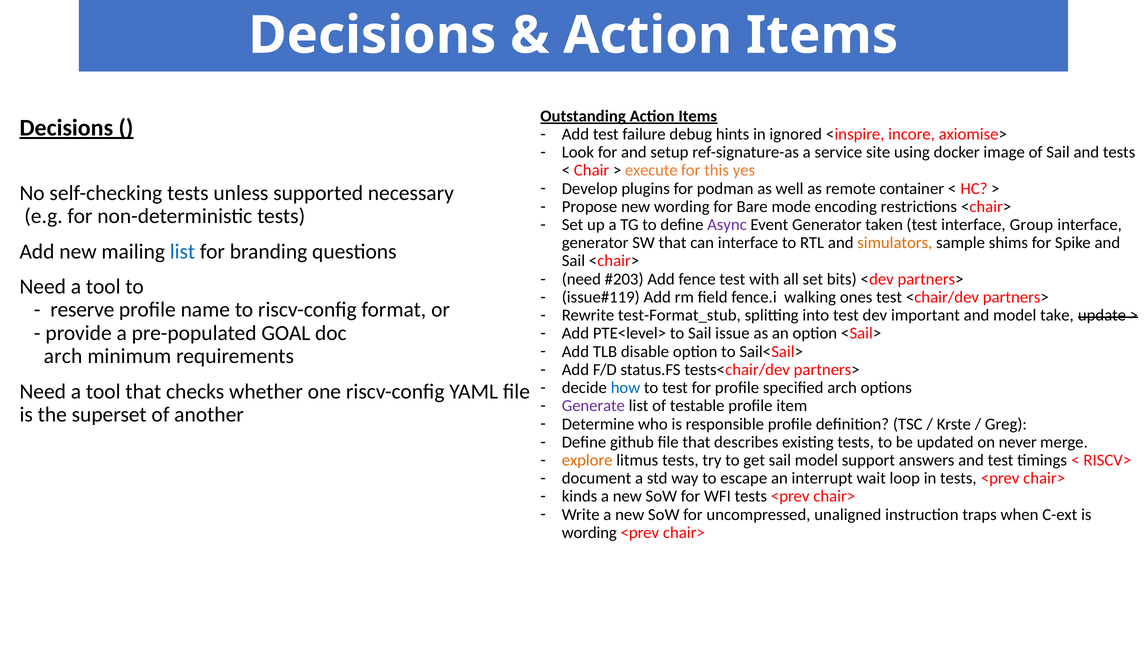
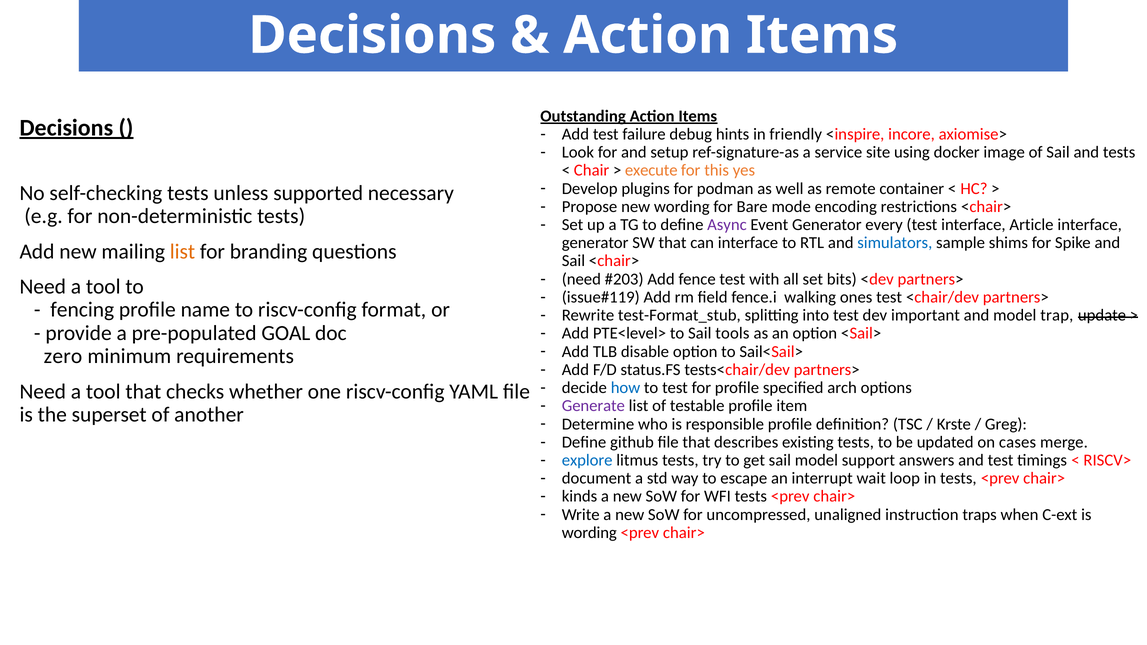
ignored: ignored -> friendly (796, 134)
taken: taken -> every (884, 225)
Group: Group -> Article (1032, 225)
simulators colour: orange -> blue (895, 243)
list colour: blue -> orange (183, 251)
reserve: reserve -> fencing (82, 310)
take: take -> trap (1057, 315)
issue: issue -> tools (732, 334)
arch: arch -> zero (63, 356)
never: never -> cases (1018, 442)
explore colour: orange -> blue (587, 460)
